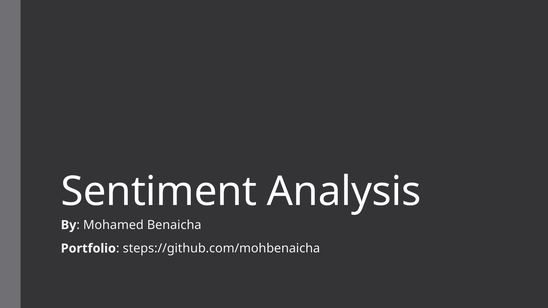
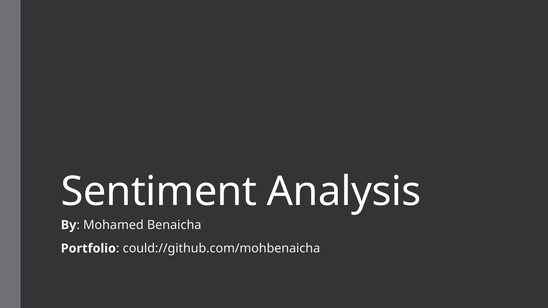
steps://github.com/mohbenaicha: steps://github.com/mohbenaicha -> could://github.com/mohbenaicha (221, 249)
